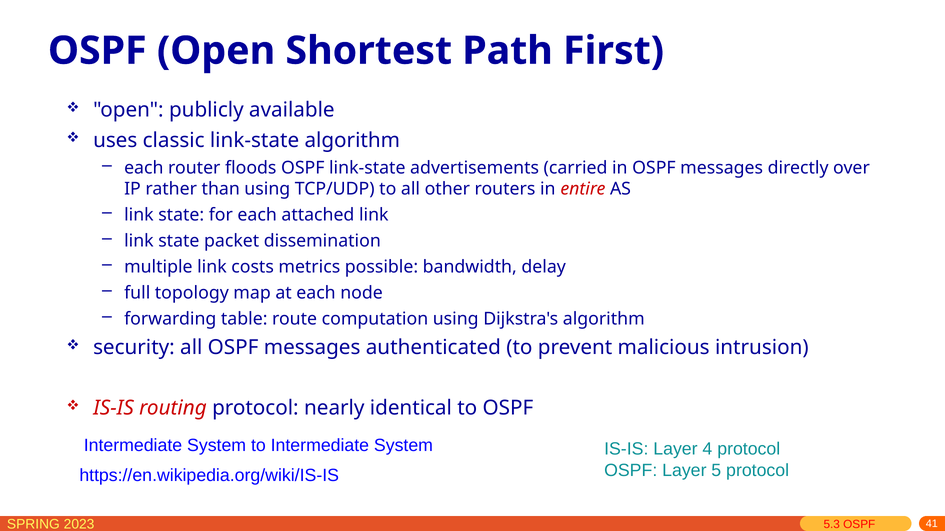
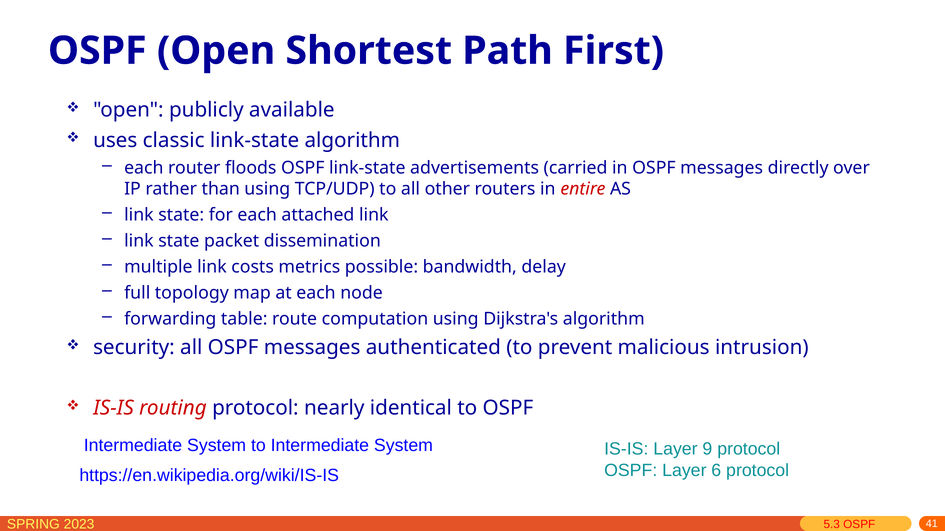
4: 4 -> 9 (707, 449)
5: 5 -> 6 (716, 471)
